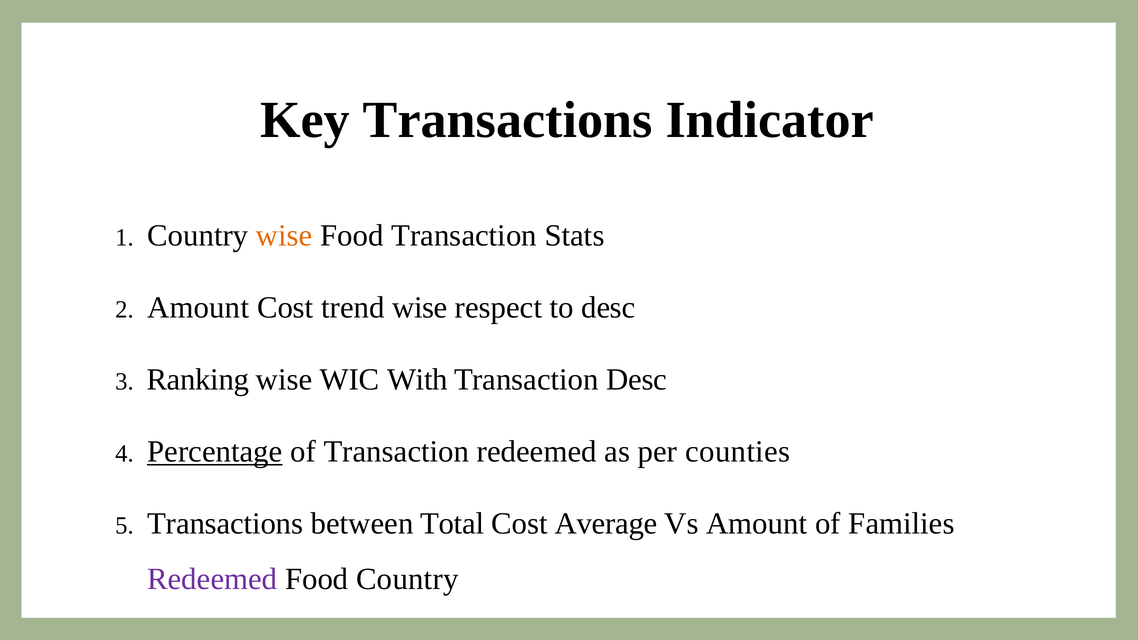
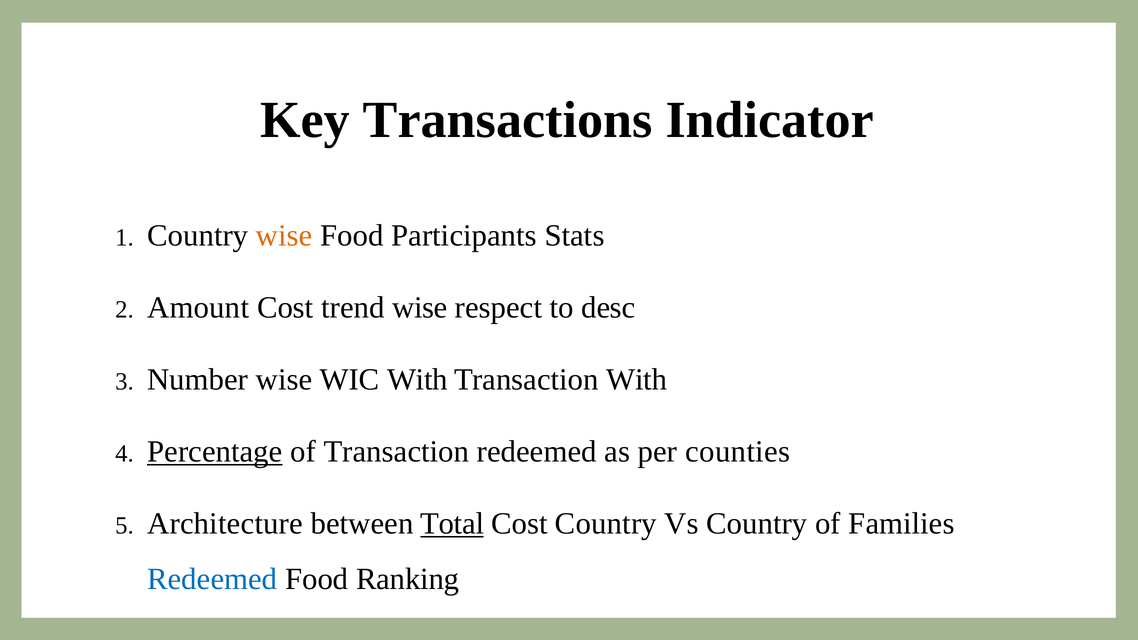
Food Transaction: Transaction -> Participants (464, 235)
Ranking: Ranking -> Number (198, 380)
Transaction Desc: Desc -> With (637, 380)
Transactions: Transactions -> Architecture (225, 524)
Total underline: none -> present (452, 524)
Cost Average: Average -> Country (606, 524)
Vs Amount: Amount -> Country (757, 524)
Redeemed colour: purple -> blue (212, 579)
Food Country: Country -> Ranking (408, 579)
